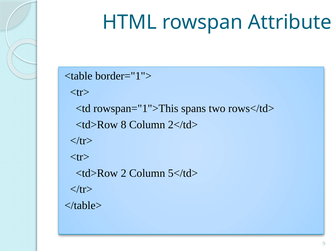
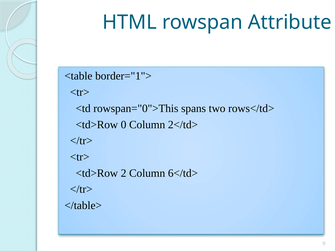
rowspan="1">This: rowspan="1">This -> rowspan="0">This (136, 109)
8: 8 -> 0 (124, 125)
5</td>: 5</td> -> 6</td> (183, 173)
